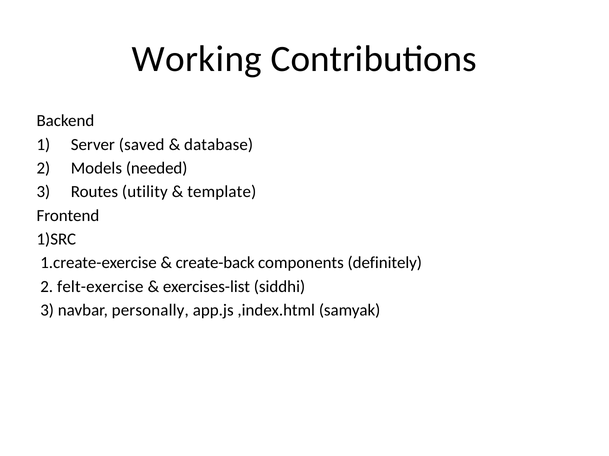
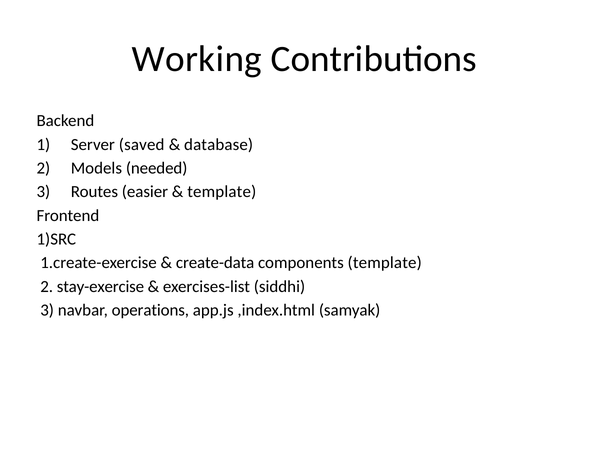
utility: utility -> easier (145, 192)
create-back: create-back -> create-data (215, 263)
components definitely: definitely -> template (385, 263)
felt-exercise: felt-exercise -> stay-exercise (100, 287)
personally: personally -> operations (150, 311)
